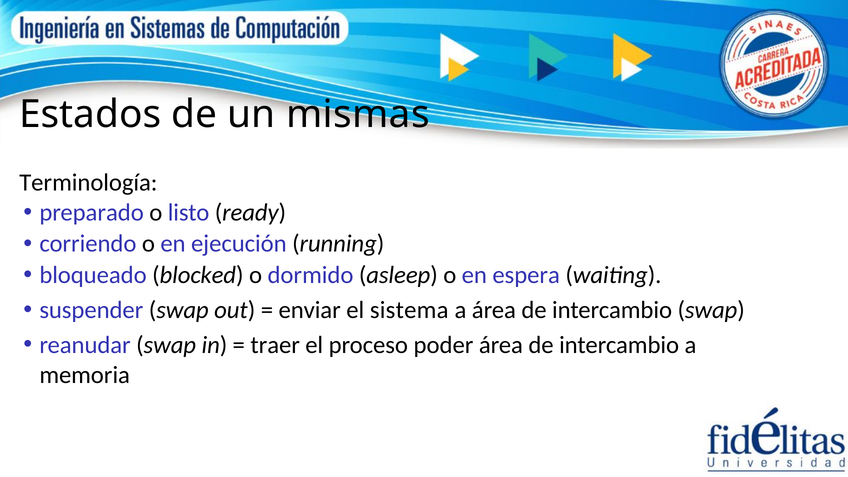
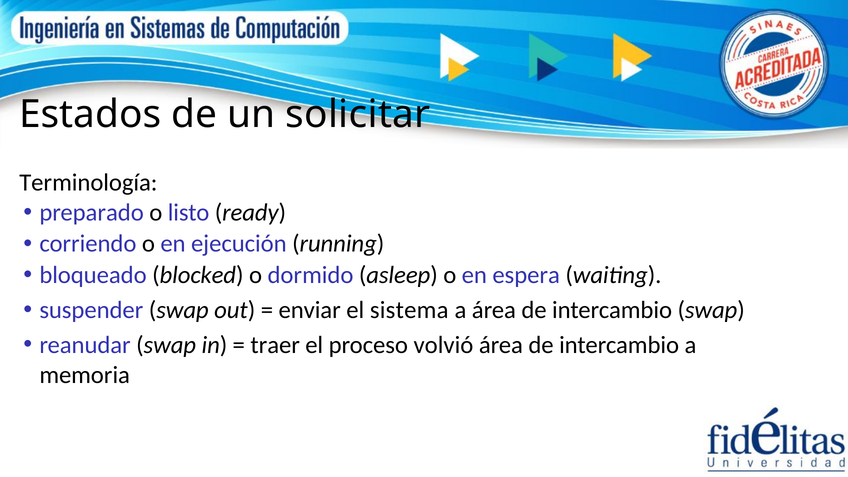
mismas: mismas -> solicitar (358, 115)
poder: poder -> volvió (443, 345)
